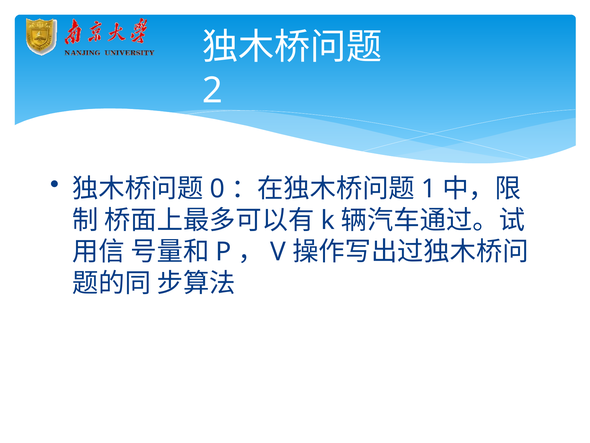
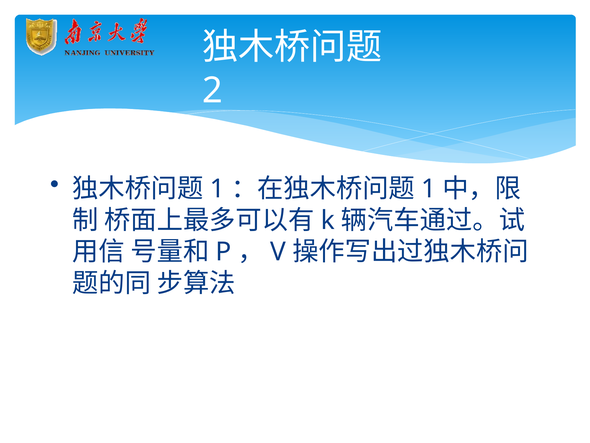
0: 0 -> 1 (217, 189)
